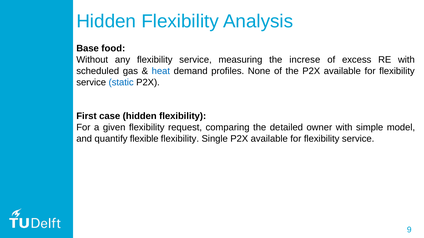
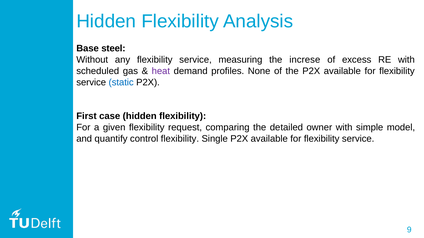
food: food -> steel (113, 49)
heat colour: blue -> purple (161, 71)
flexible: flexible -> control (144, 139)
